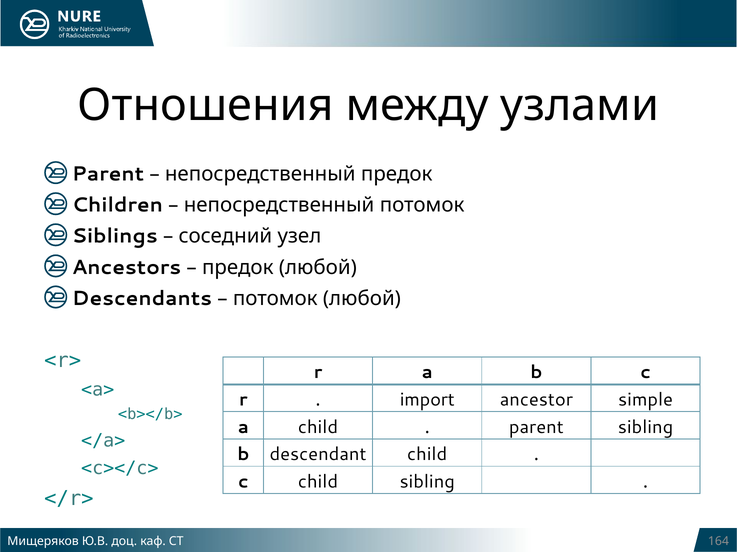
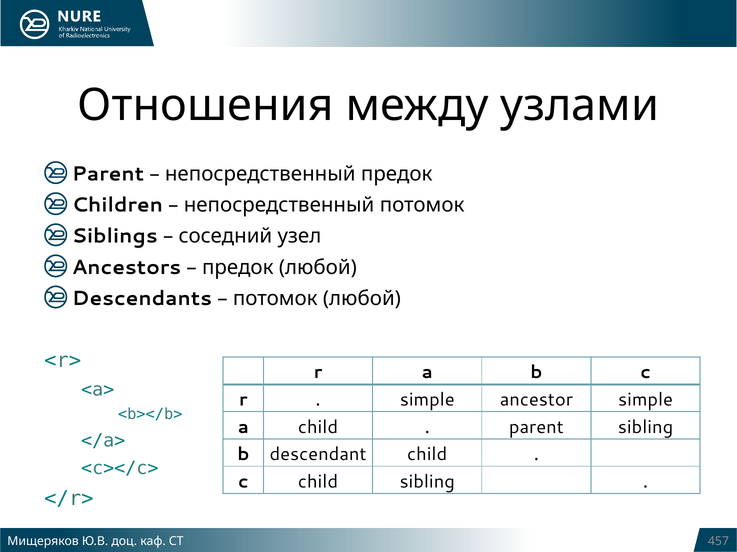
import: import -> simple (427, 400)
164: 164 -> 457 (718, 542)
